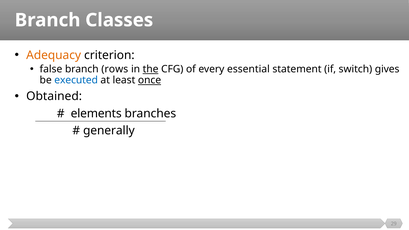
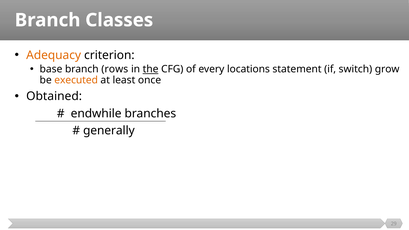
false: false -> base (51, 69)
essential: essential -> locations (248, 69)
gives: gives -> grow (387, 69)
executed colour: blue -> orange (76, 80)
once underline: present -> none (150, 80)
elements: elements -> endwhile (96, 114)
